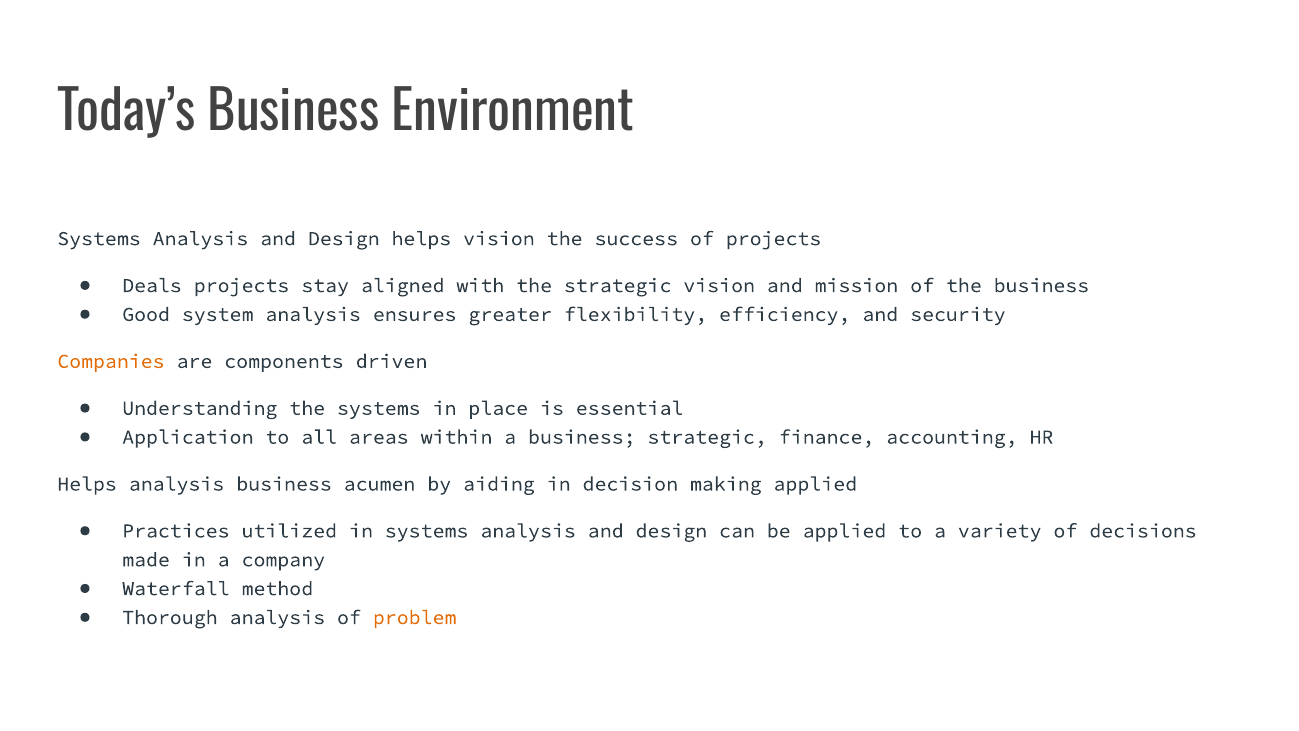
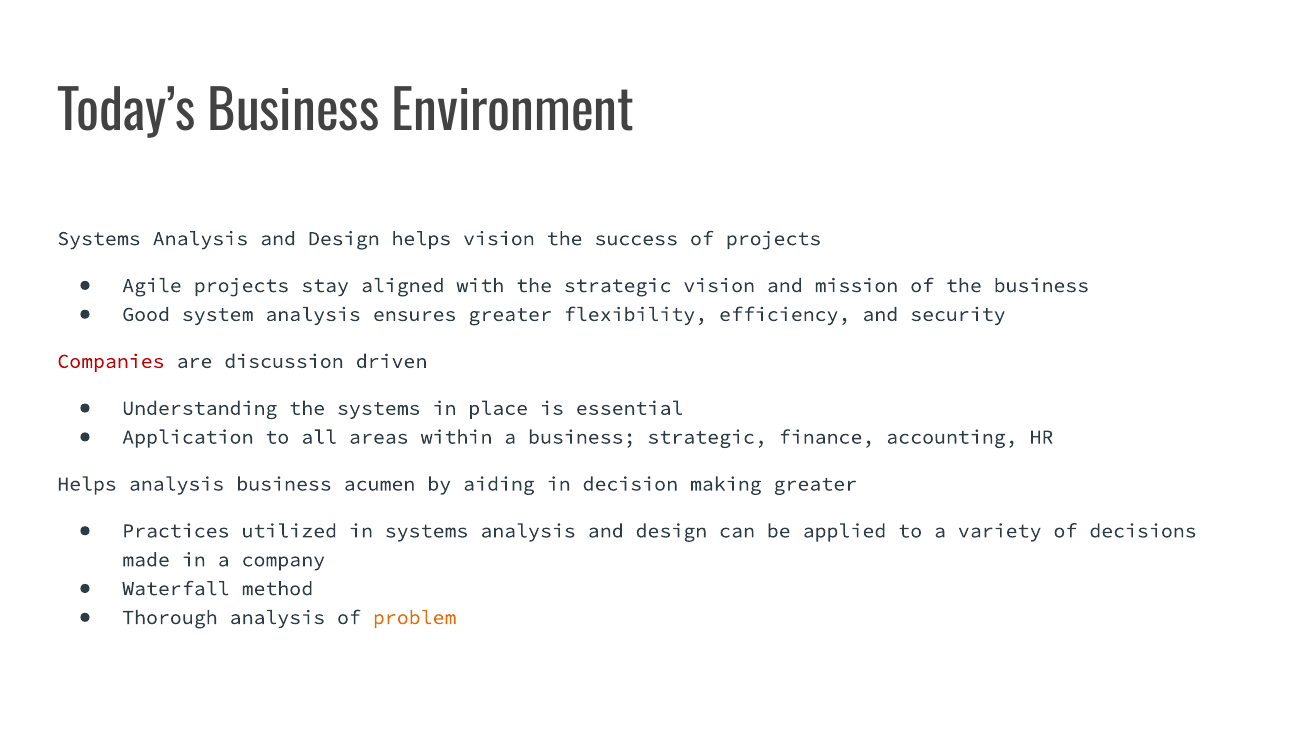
Deals: Deals -> Agile (152, 285)
Companies colour: orange -> red (111, 361)
components: components -> discussion (284, 361)
making applied: applied -> greater (815, 484)
